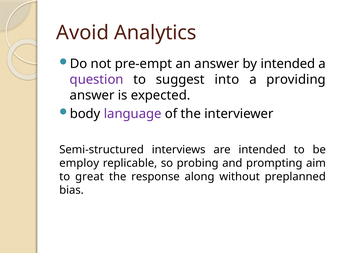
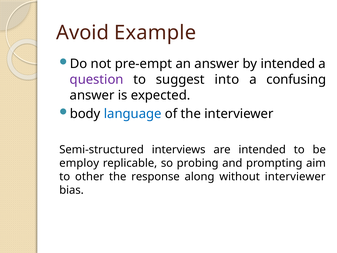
Analytics: Analytics -> Example (155, 33)
providing: providing -> confusing (296, 79)
language colour: purple -> blue (133, 114)
great: great -> other (90, 176)
without preplanned: preplanned -> interviewer (295, 176)
